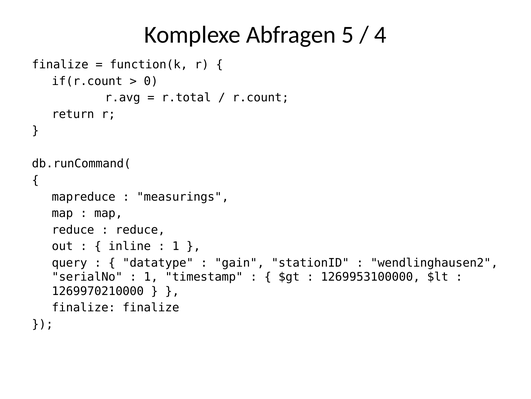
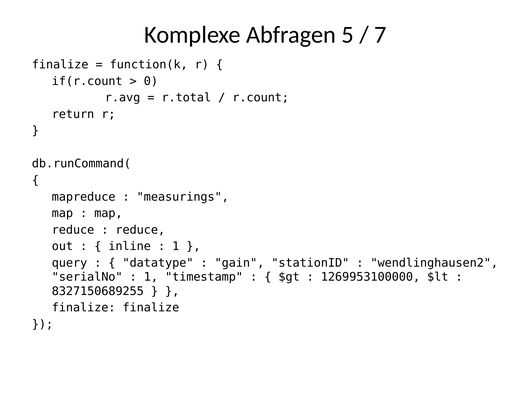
4: 4 -> 7 (380, 35)
1269970210000: 1269970210000 -> 8327150689255 (98, 291)
